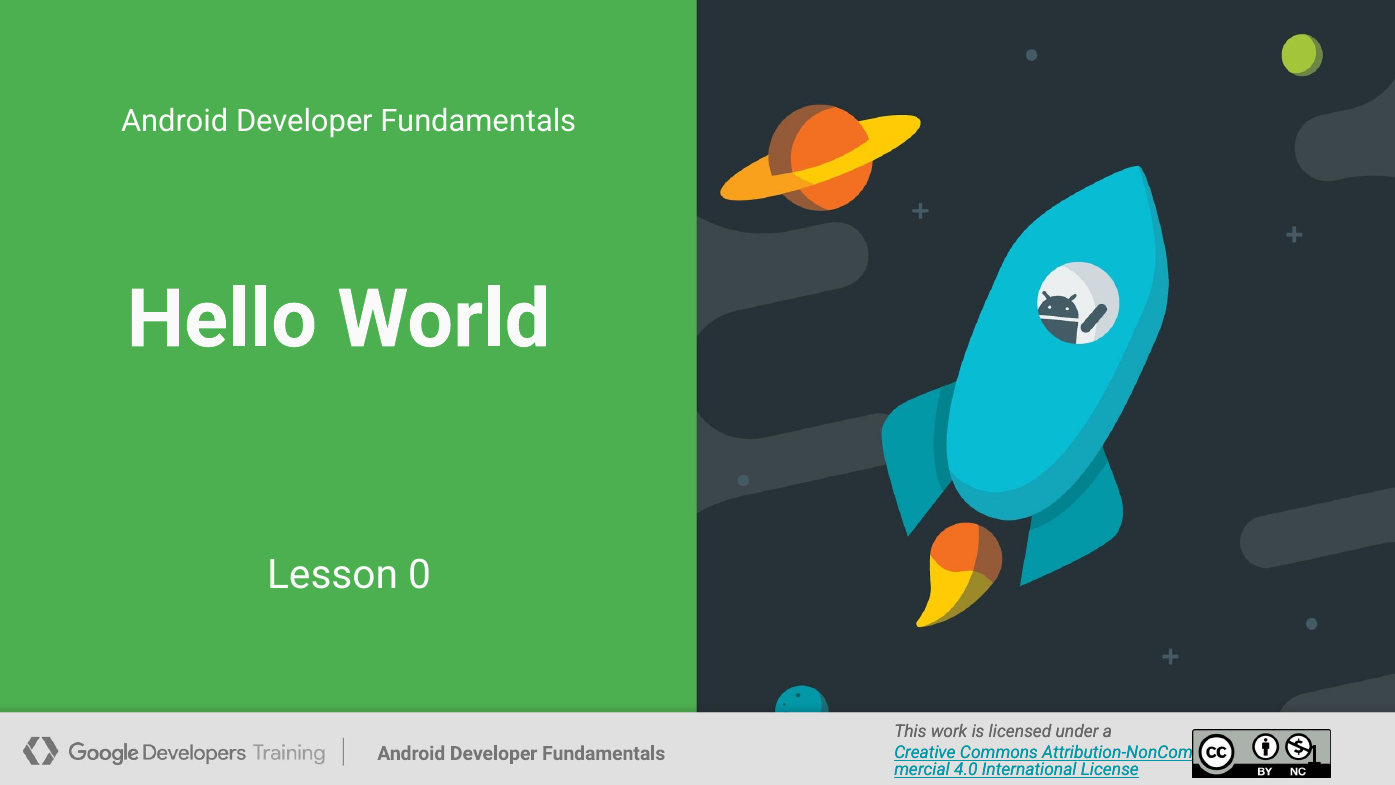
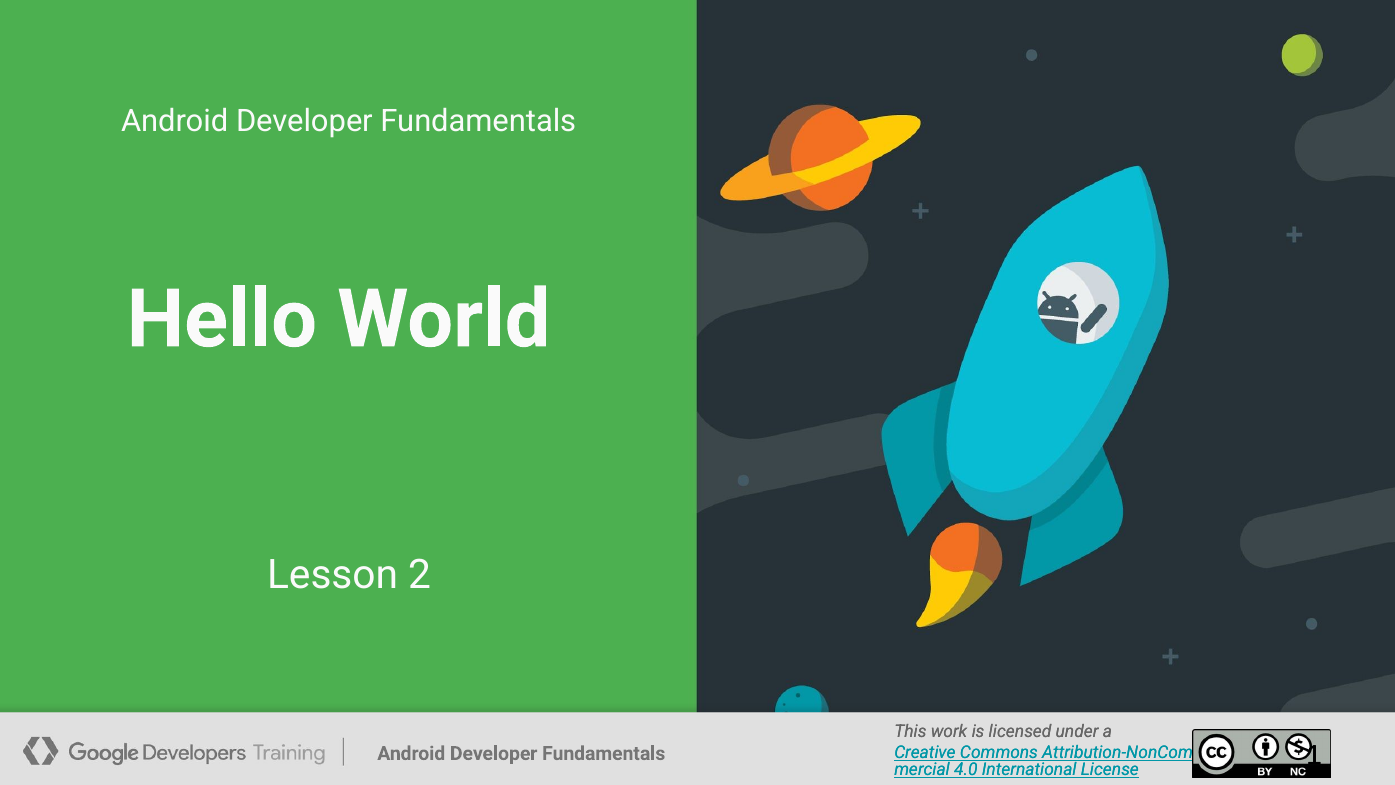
0: 0 -> 2 (420, 575)
